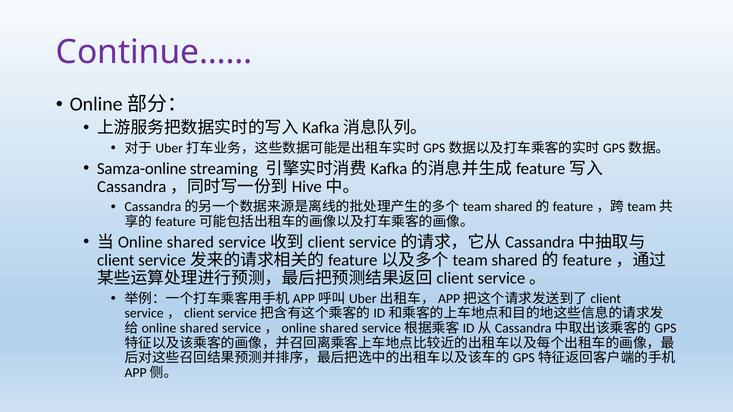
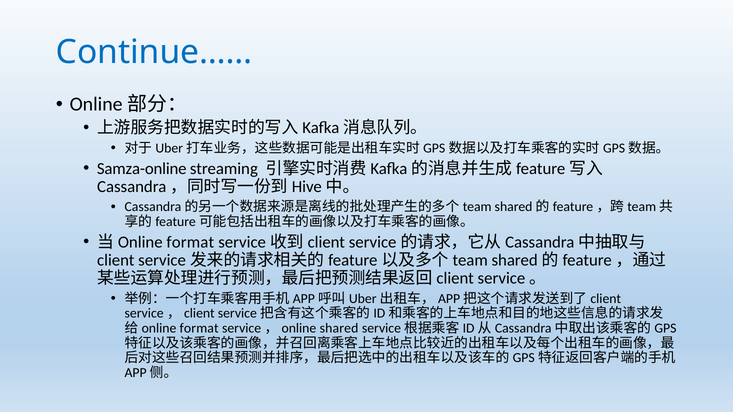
Continue…… colour: purple -> blue (154, 52)
shared: shared -> format (190, 242)
shared: shared -> format (199, 329)
